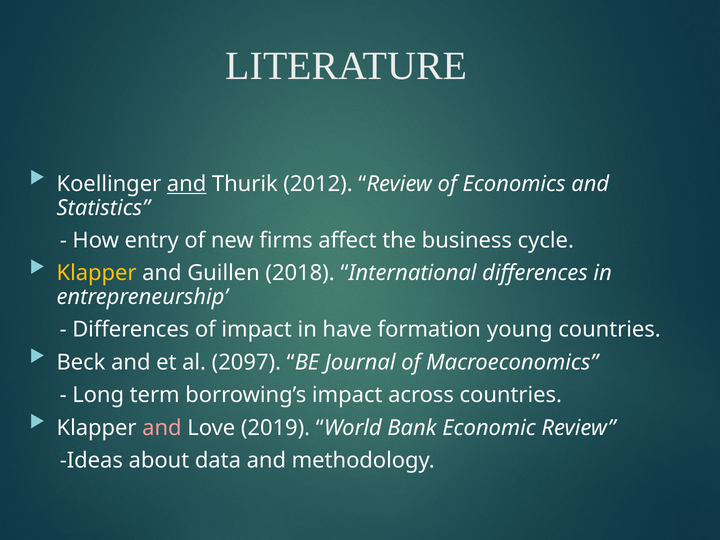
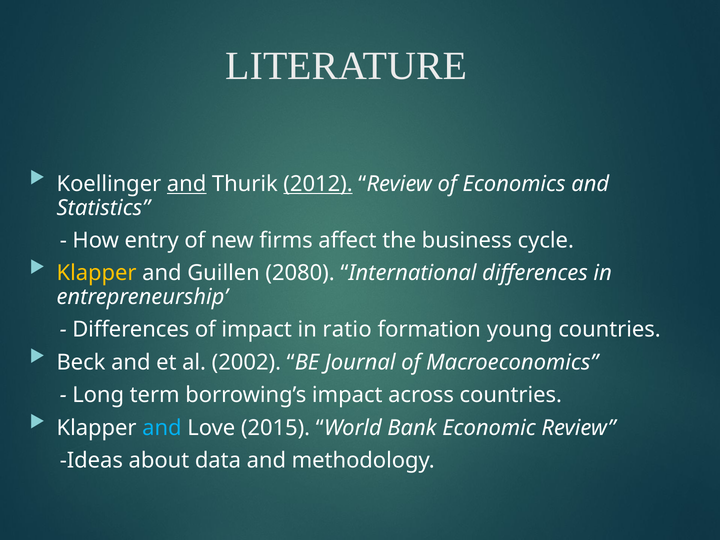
2012 underline: none -> present (318, 184)
2018: 2018 -> 2080 (300, 273)
have: have -> ratio (347, 330)
2097: 2097 -> 2002 (246, 362)
and colour: pink -> light blue (162, 428)
2019: 2019 -> 2015 (276, 428)
